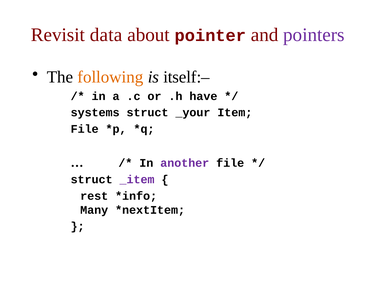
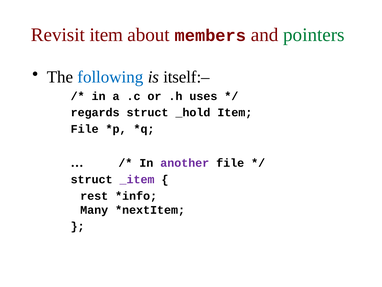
Revisit data: data -> item (106, 35)
pointer: pointer -> members (210, 35)
pointers colour: purple -> green (314, 35)
following colour: orange -> blue (110, 77)
have: have -> uses (203, 96)
systems: systems -> regards (95, 112)
_your: _your -> _hold (193, 112)
